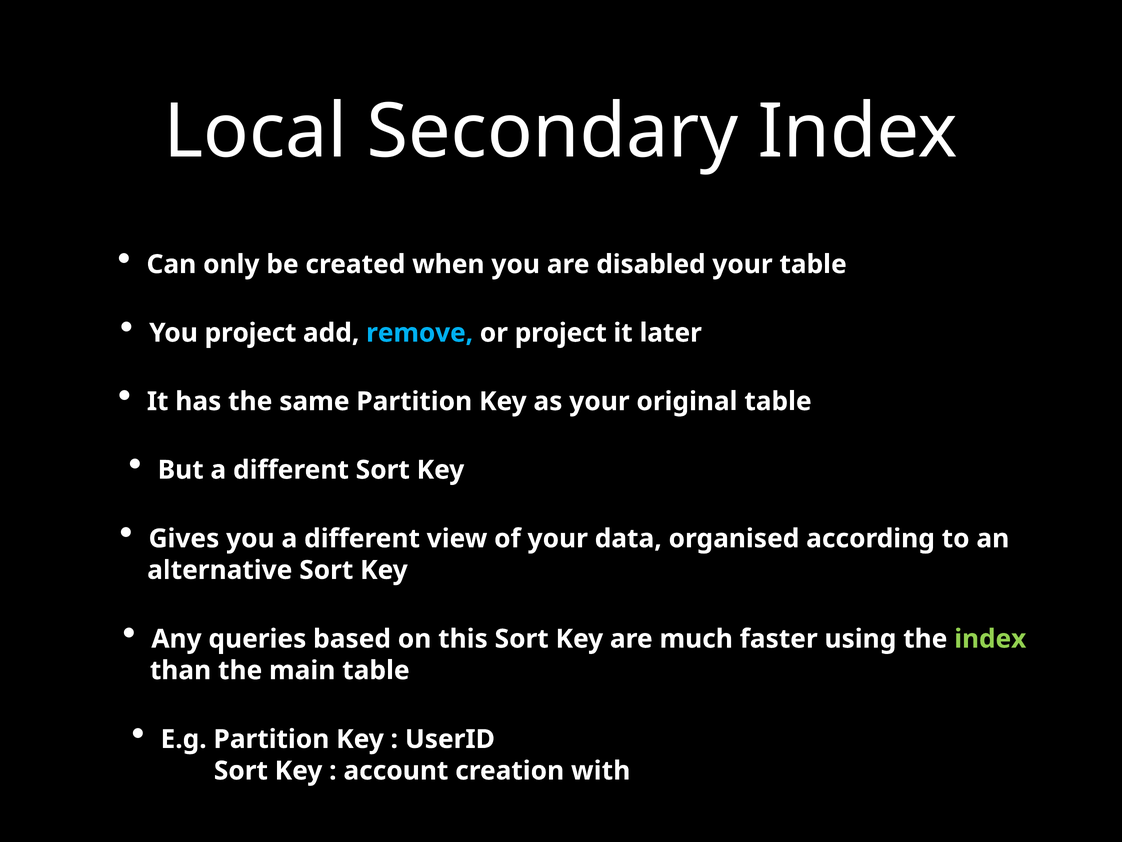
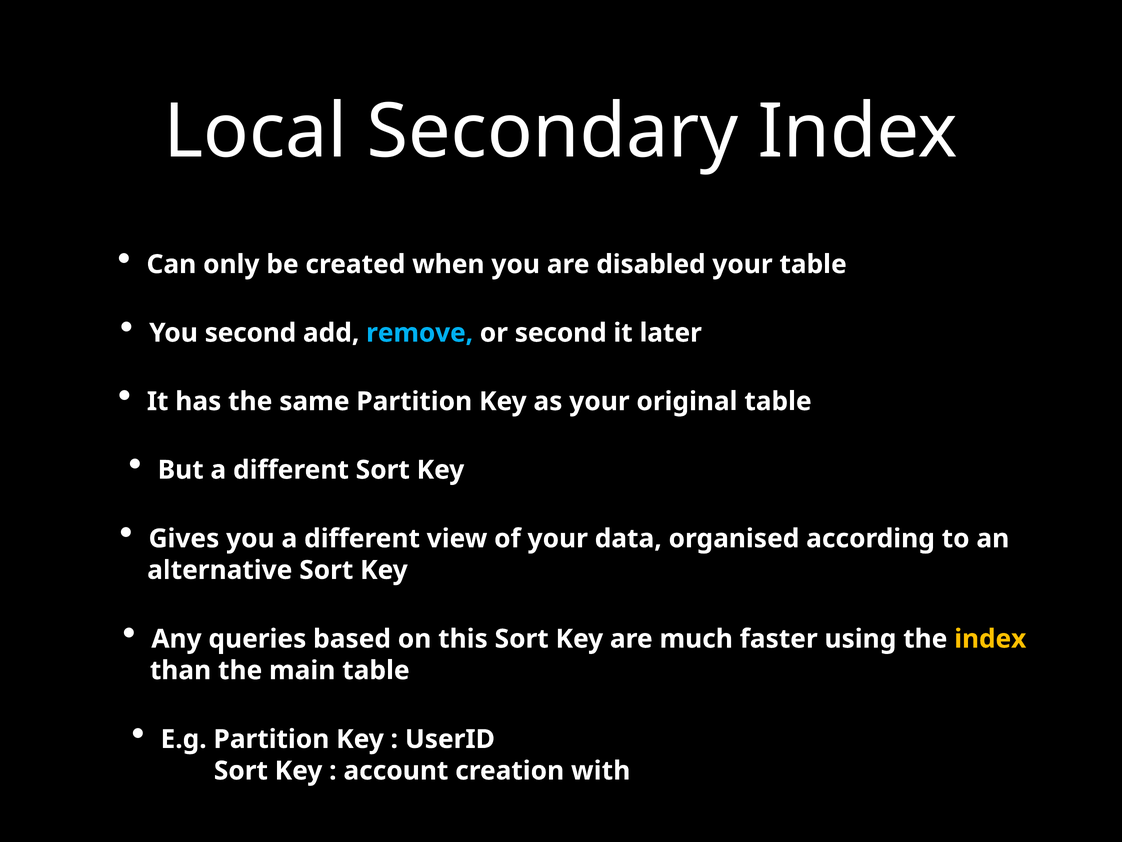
You project: project -> second (250, 333)
or project: project -> second (561, 333)
index colour: light green -> yellow (990, 639)
